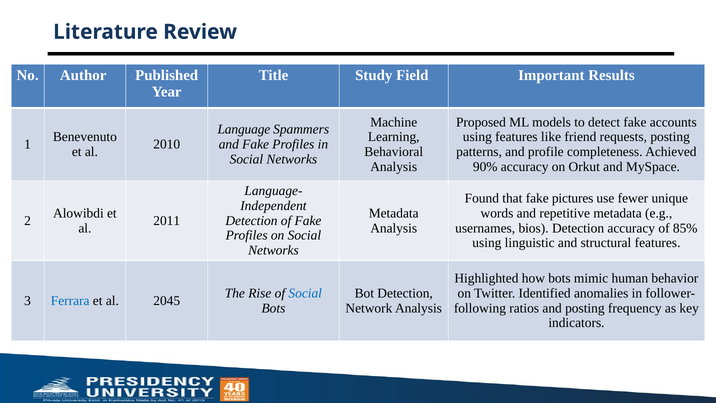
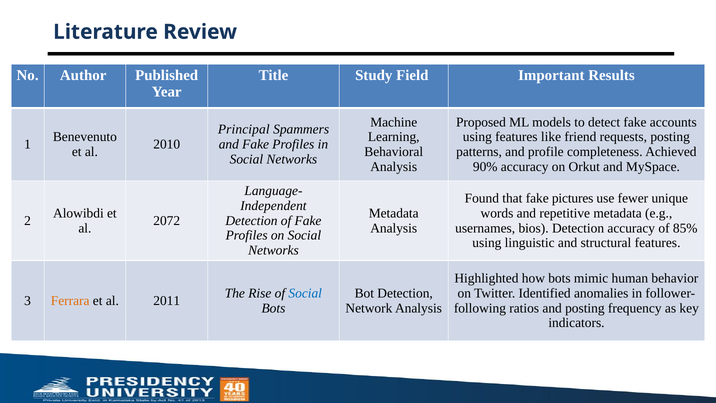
Language: Language -> Principal (244, 129)
2011: 2011 -> 2072 (167, 221)
Ferrara colour: blue -> orange (70, 300)
2045: 2045 -> 2011 (167, 300)
